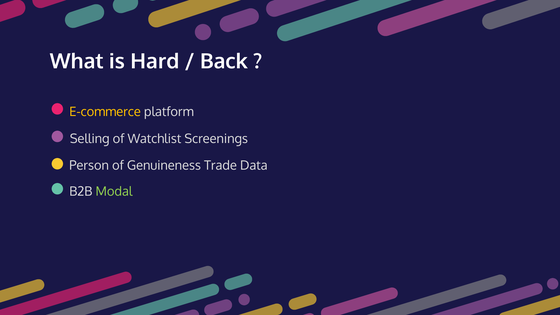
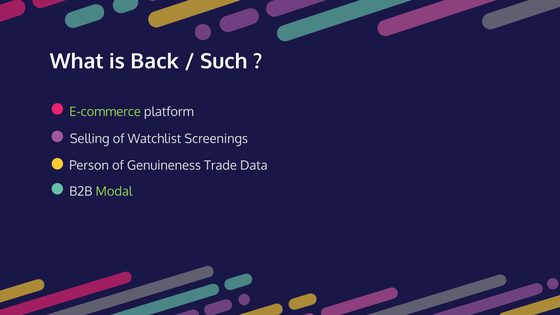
Hard: Hard -> Back (155, 62)
Back: Back -> Such (224, 62)
E-commerce colour: yellow -> light green (105, 112)
